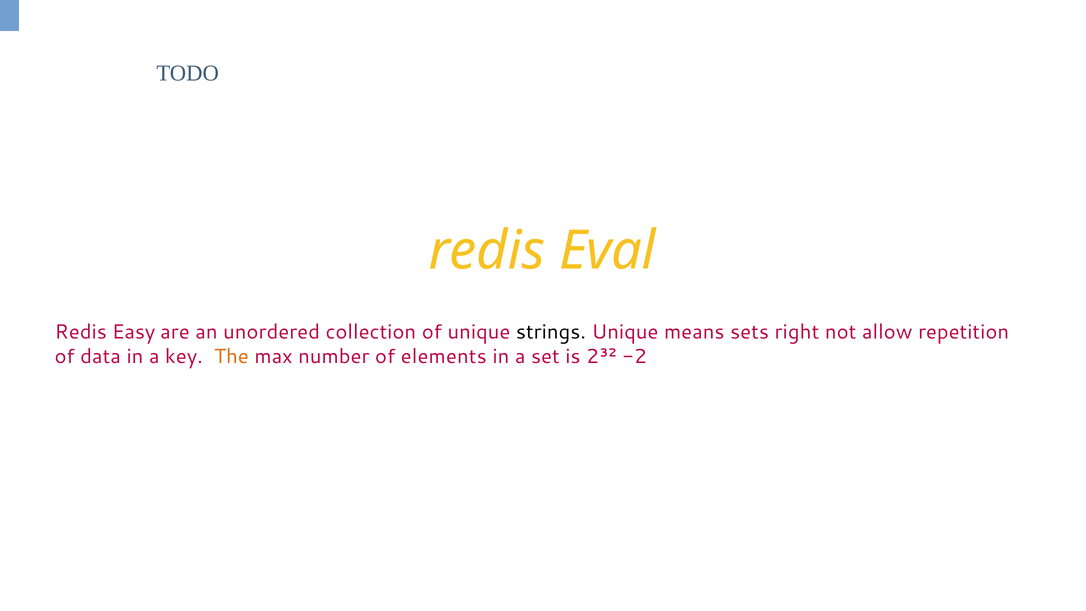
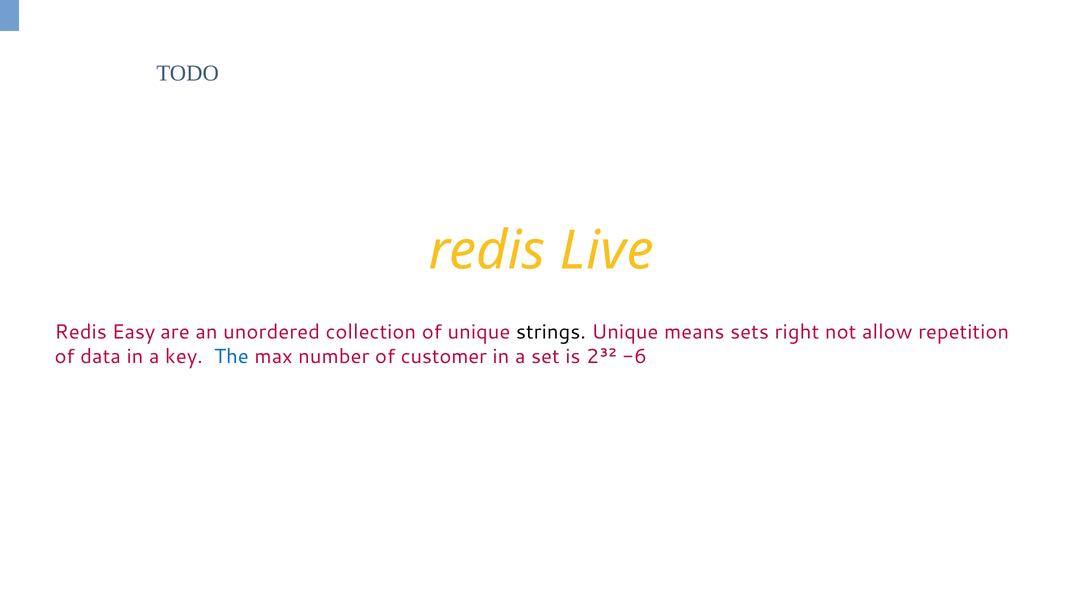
Eval: Eval -> Live (607, 251)
The colour: orange -> blue (231, 357)
elements: elements -> customer (444, 357)
-2: -2 -> -6 (635, 357)
